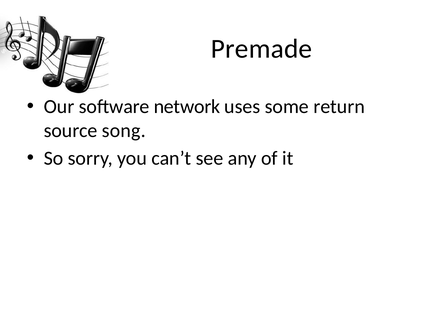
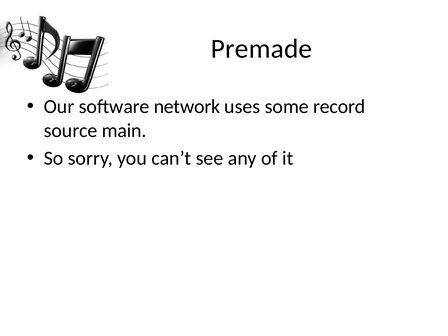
return: return -> record (339, 107)
song: song -> main (124, 130)
